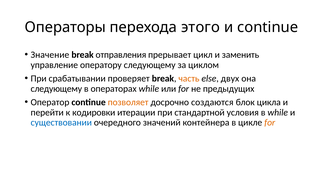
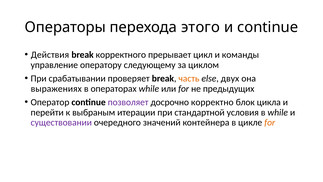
Значение: Значение -> Действия (50, 55)
отправления: отправления -> корректного (121, 55)
заменить: заменить -> команды (240, 55)
следующему: следующему -> выражениях (56, 89)
позволяет colour: orange -> purple (128, 102)
создаются: создаются -> корректно (212, 102)
кодировки: кодировки -> выбраным (94, 112)
существовании colour: blue -> purple (61, 122)
